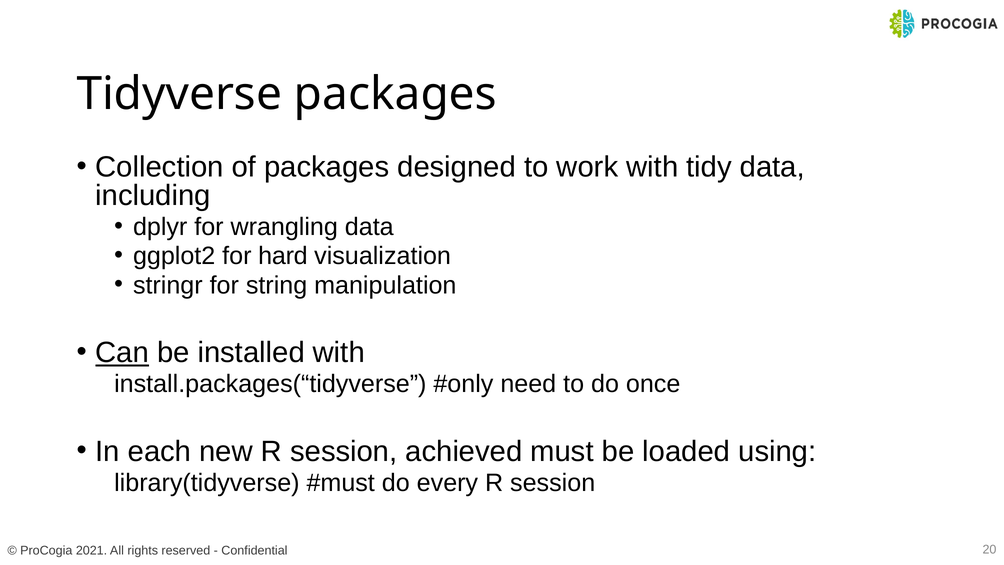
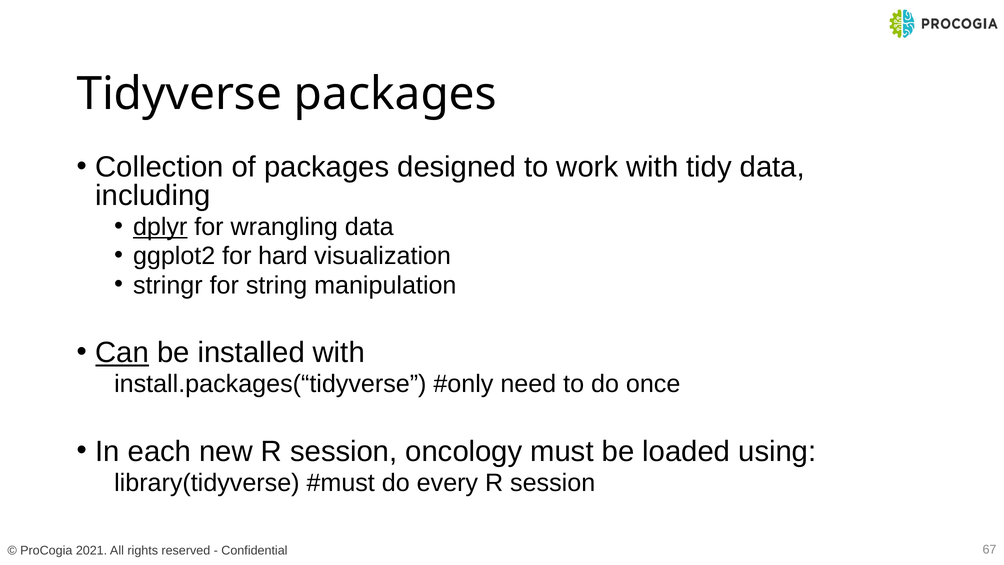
dplyr underline: none -> present (160, 227)
achieved: achieved -> oncology (464, 451)
20: 20 -> 67 (989, 550)
